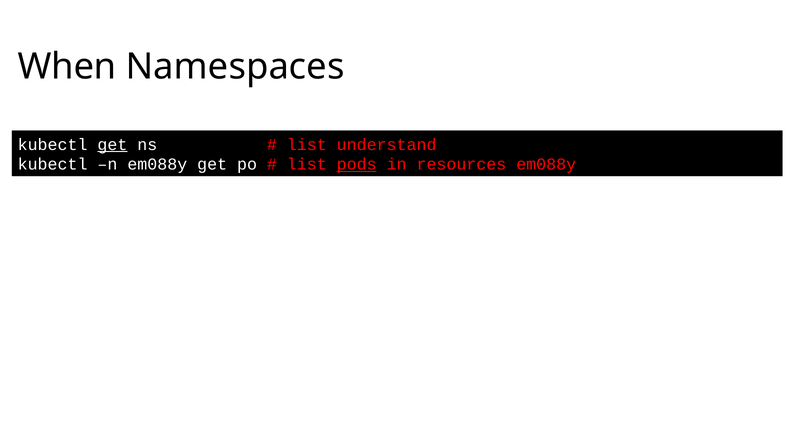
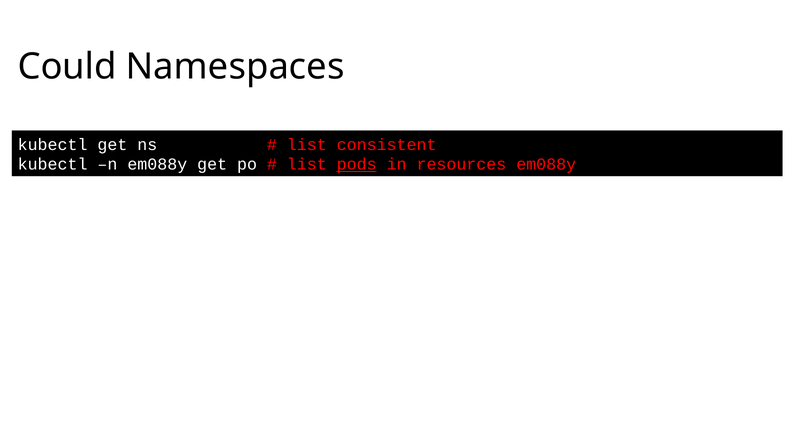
When: When -> Could (67, 67)
get underline: present -> none (112, 144)
understand: understand -> consistent (387, 144)
